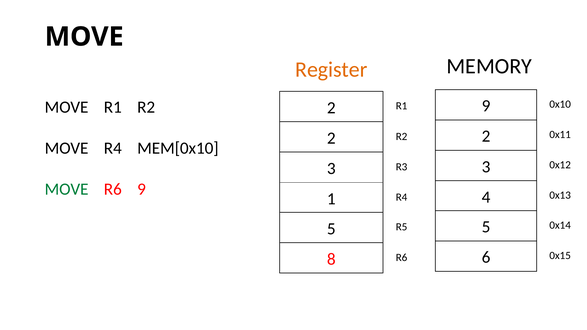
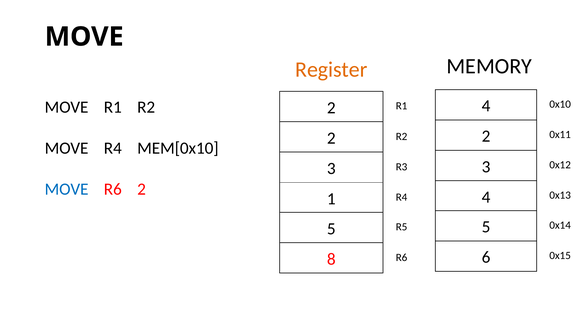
R2 9: 9 -> 4 (486, 106)
MOVE colour: green -> blue (67, 189)
R6 9: 9 -> 2 (142, 189)
